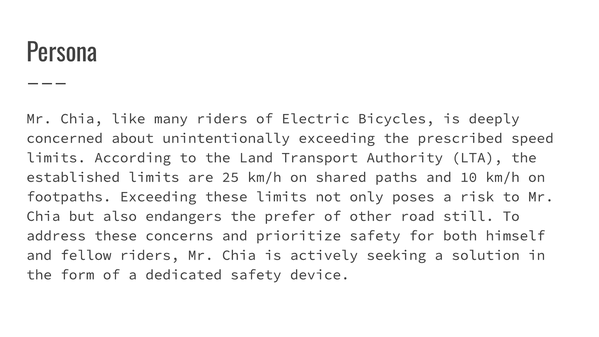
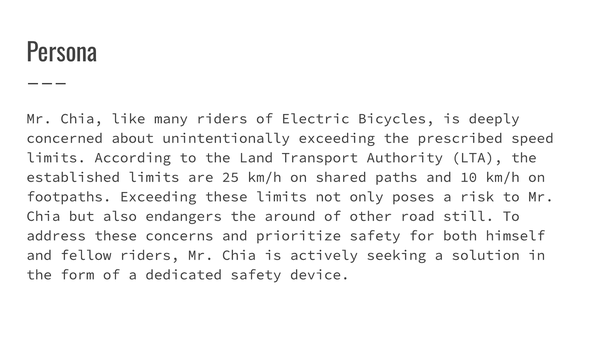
prefer: prefer -> around (290, 216)
